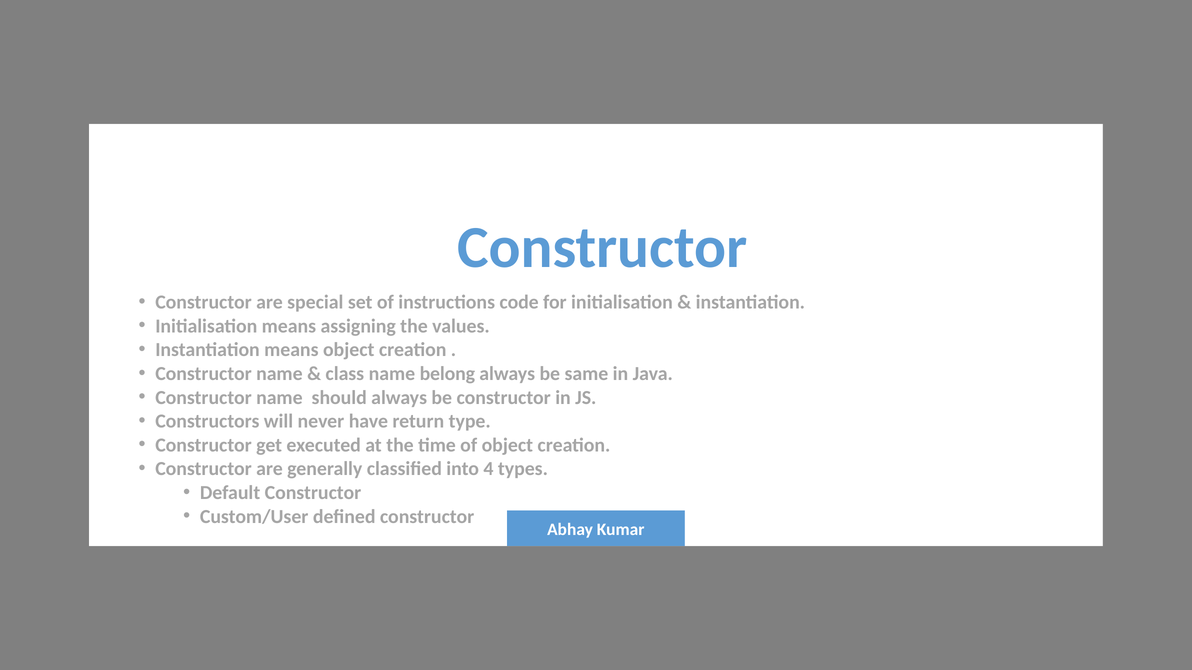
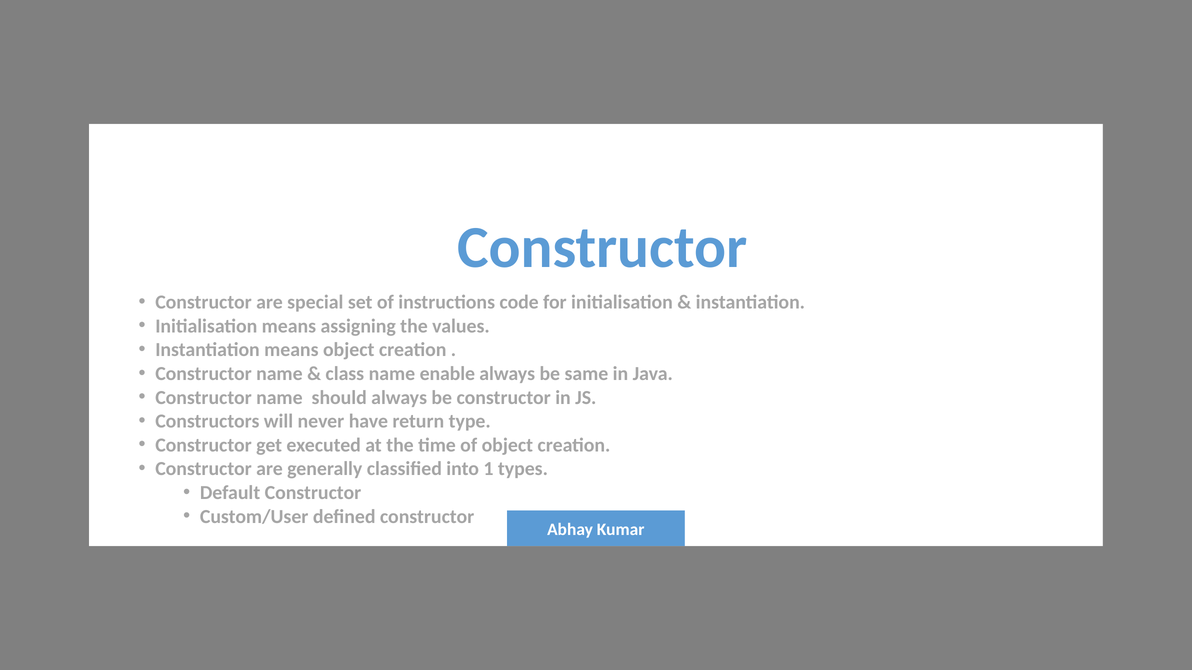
belong: belong -> enable (447, 374)
4: 4 -> 1 (488, 469)
